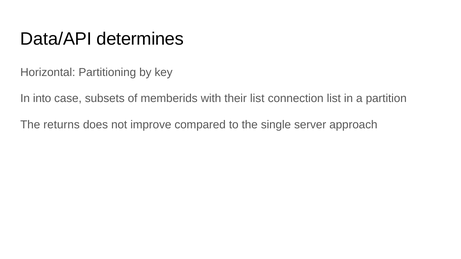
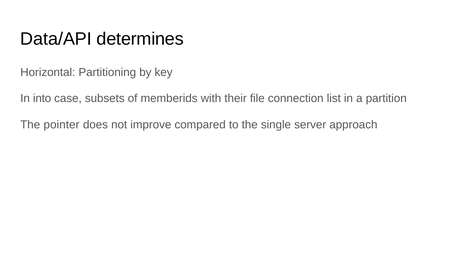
their list: list -> file (257, 99)
returns: returns -> pointer (62, 125)
